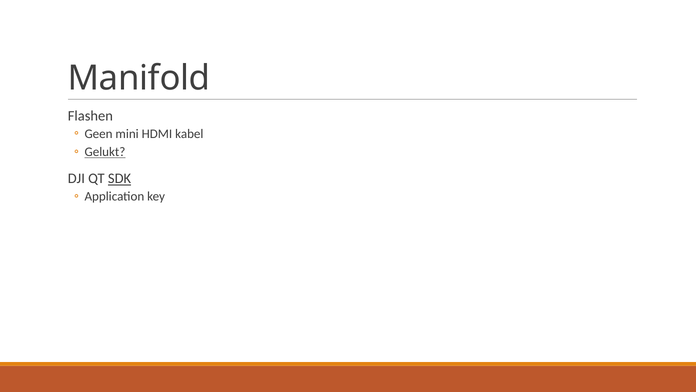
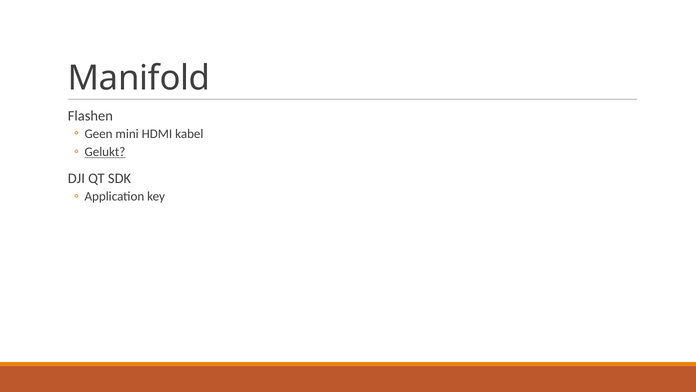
SDK underline: present -> none (120, 178)
